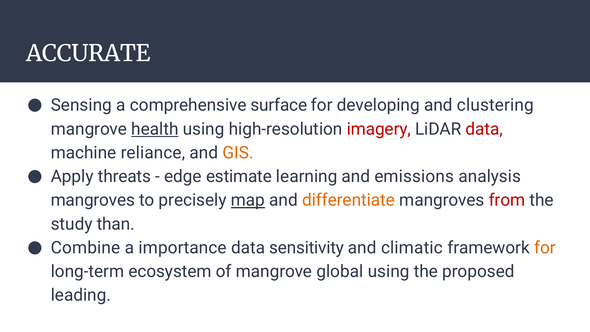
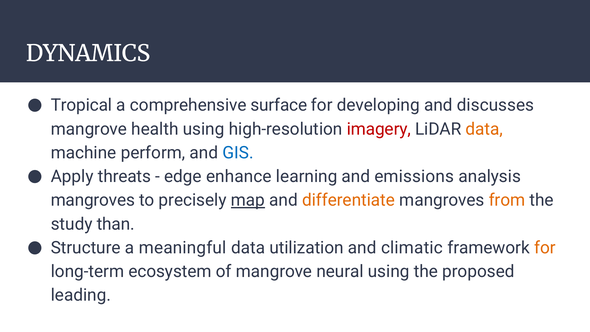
ACCURATE: ACCURATE -> DYNAMICS (88, 54)
Sensing: Sensing -> Tropical (81, 105)
clustering: clustering -> discusses (495, 105)
health underline: present -> none (155, 129)
data colour: red -> orange (484, 129)
reliance: reliance -> perform (153, 153)
GIS colour: orange -> blue (238, 153)
estimate: estimate -> enhance (239, 176)
from colour: red -> orange (507, 200)
Combine: Combine -> Structure (86, 248)
importance: importance -> meaningful (183, 248)
sensitivity: sensitivity -> utilization (307, 248)
global: global -> neural (340, 271)
